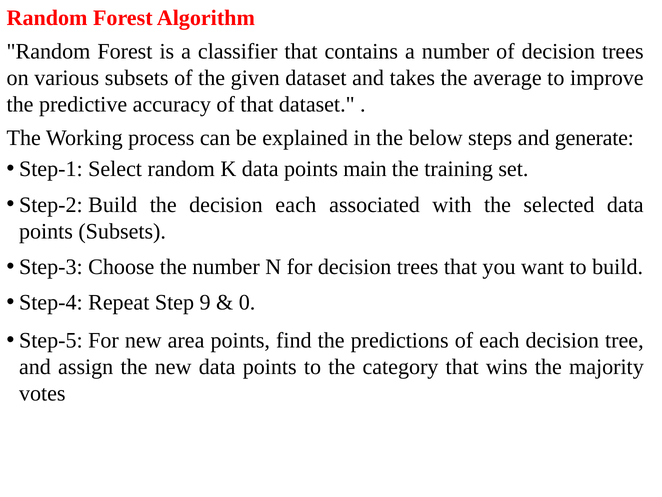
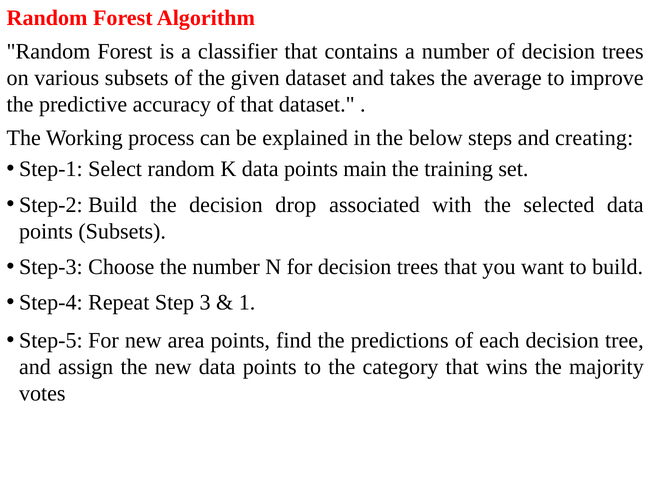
generate: generate -> creating (594, 138)
decision each: each -> drop (296, 205)
9: 9 -> 3 (205, 302)
0: 0 -> 1 (247, 302)
